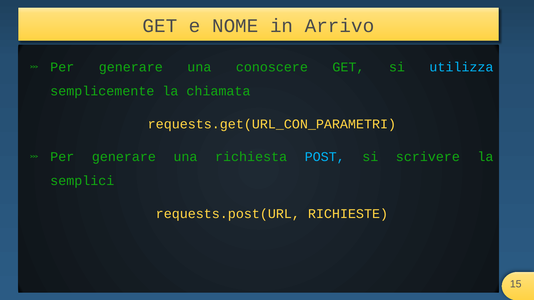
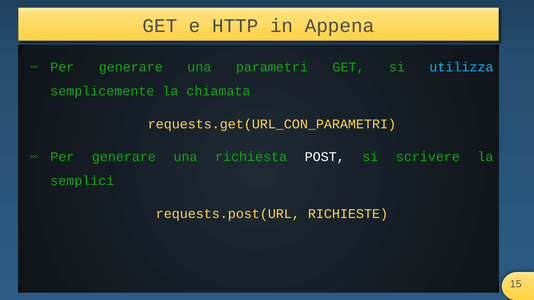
NOME: NOME -> HTTP (235, 26)
Arrivo: Arrivo -> Appena (340, 26)
conoscere: conoscere -> parametri (272, 67)
POST colour: light blue -> white (325, 157)
